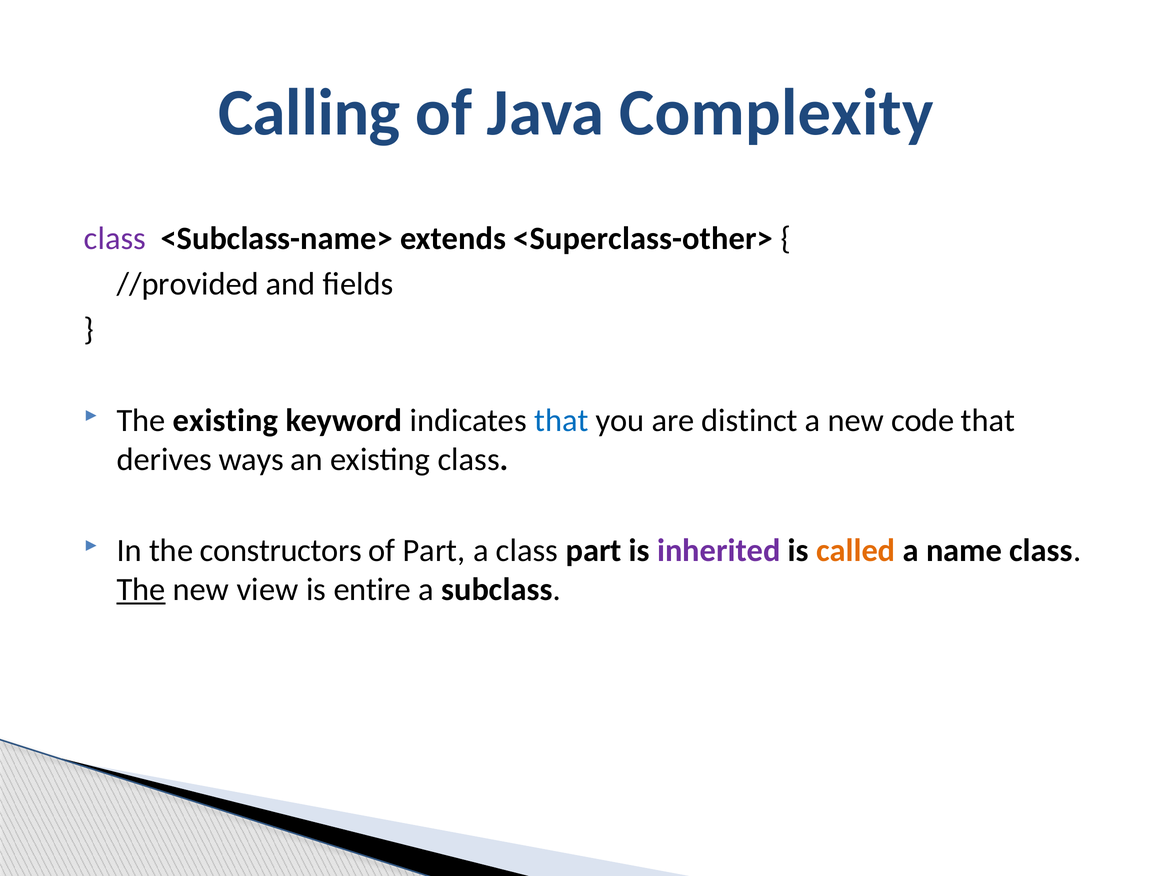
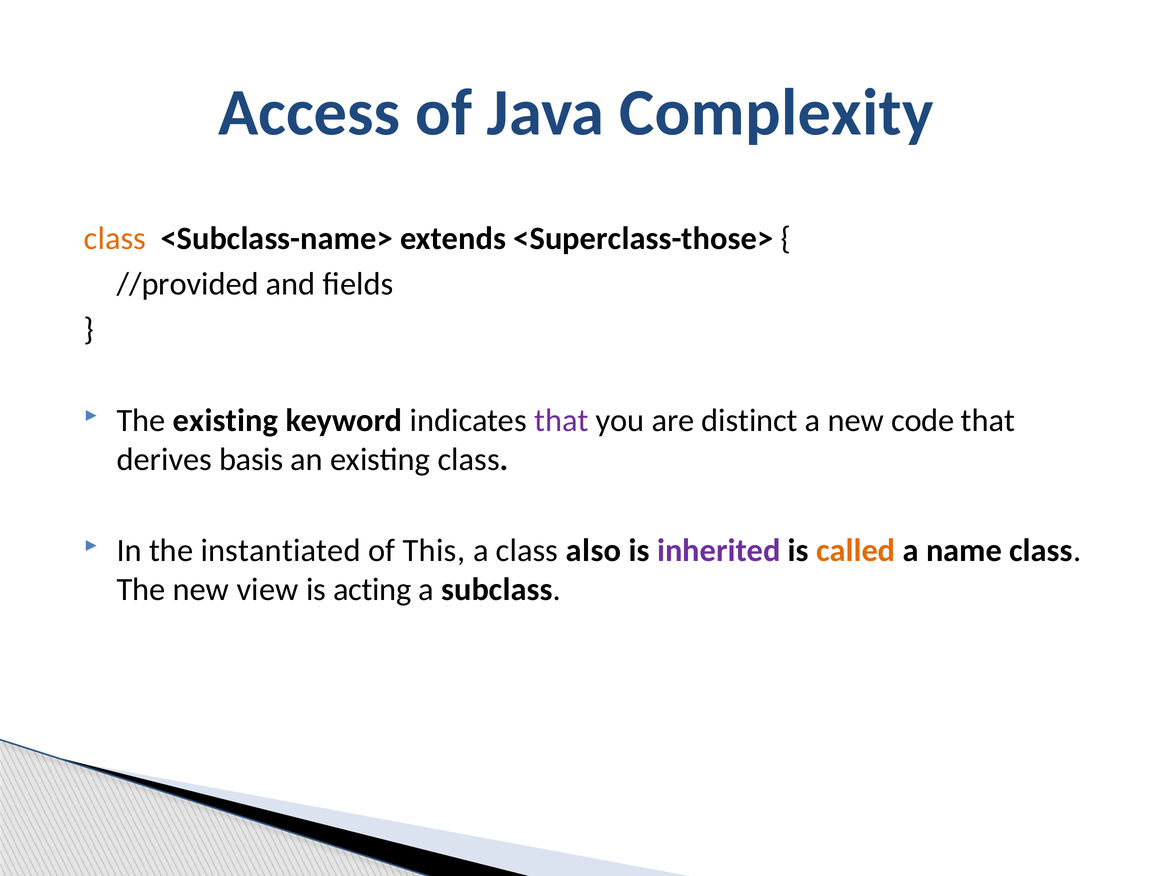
Calling: Calling -> Access (309, 113)
class colour: purple -> orange (115, 238)
<Superclass-other>: <Superclass-other> -> <Superclass-those> (643, 238)
that colour: blue -> purple (561, 420)
ways: ways -> basis (251, 459)
constructors: constructors -> instantiated (281, 550)
of Part: Part -> This (434, 550)
class part: part -> also (594, 550)
The underline: present -> none (141, 589)
entire: entire -> acting (372, 589)
